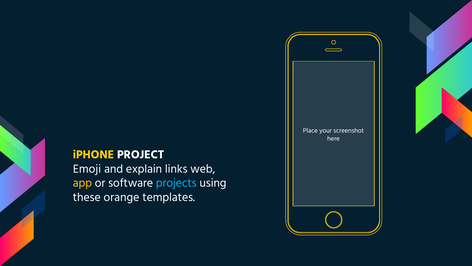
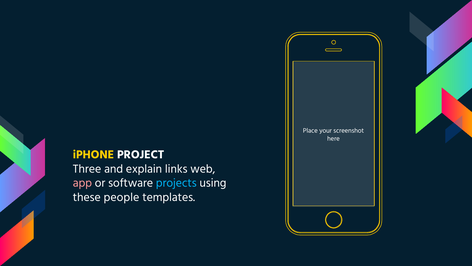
Emoji: Emoji -> Three (87, 169)
app colour: yellow -> pink (82, 183)
orange: orange -> people (121, 197)
